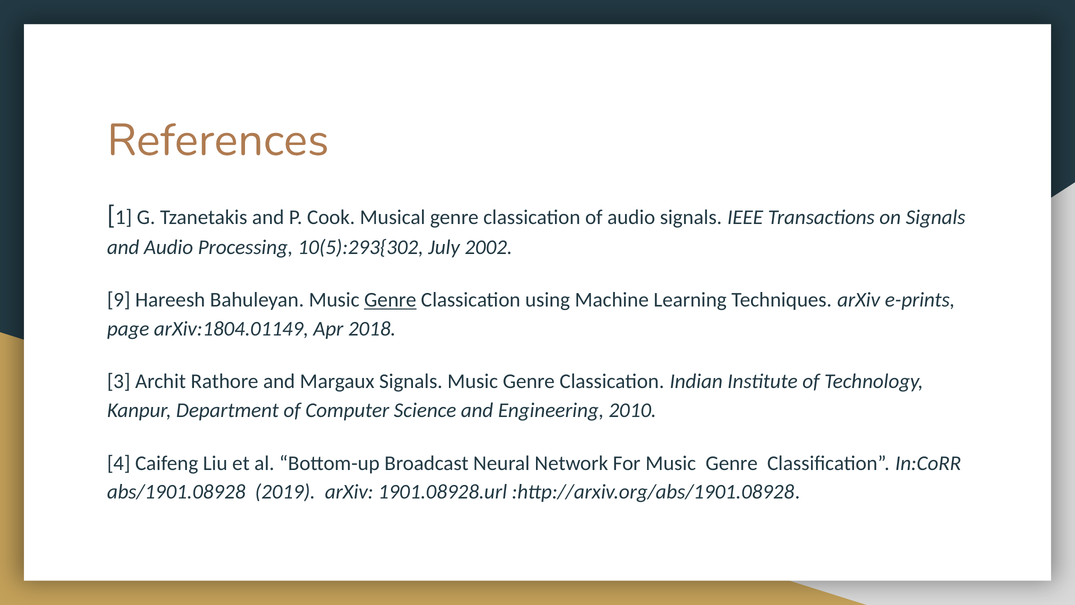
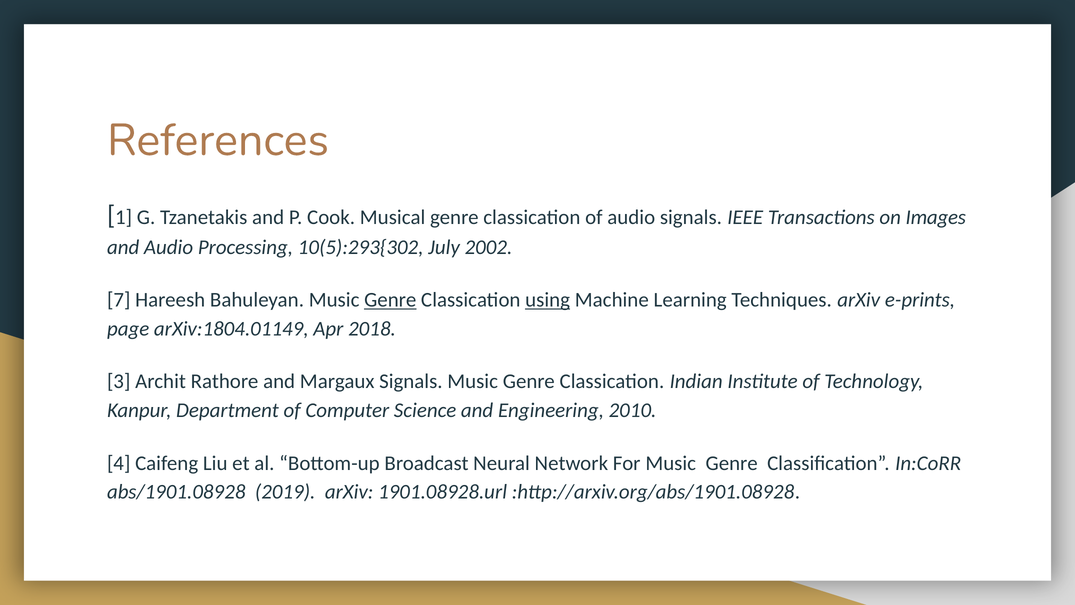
on Signals: Signals -> Images (936, 217)
9: 9 -> 7 (119, 300)
using underline: none -> present (548, 300)
